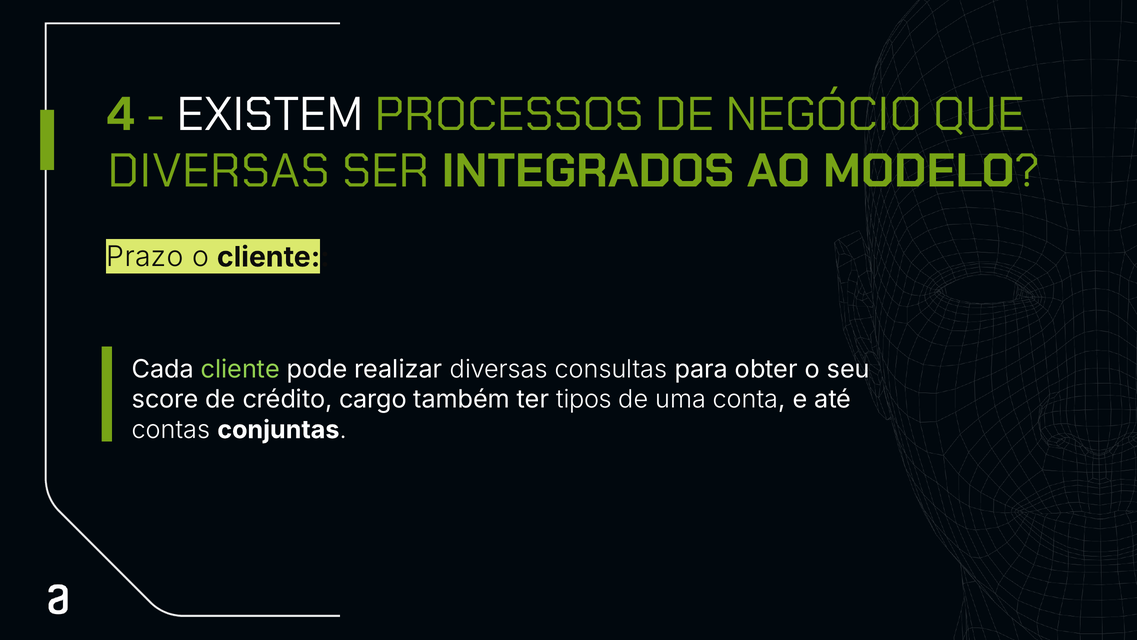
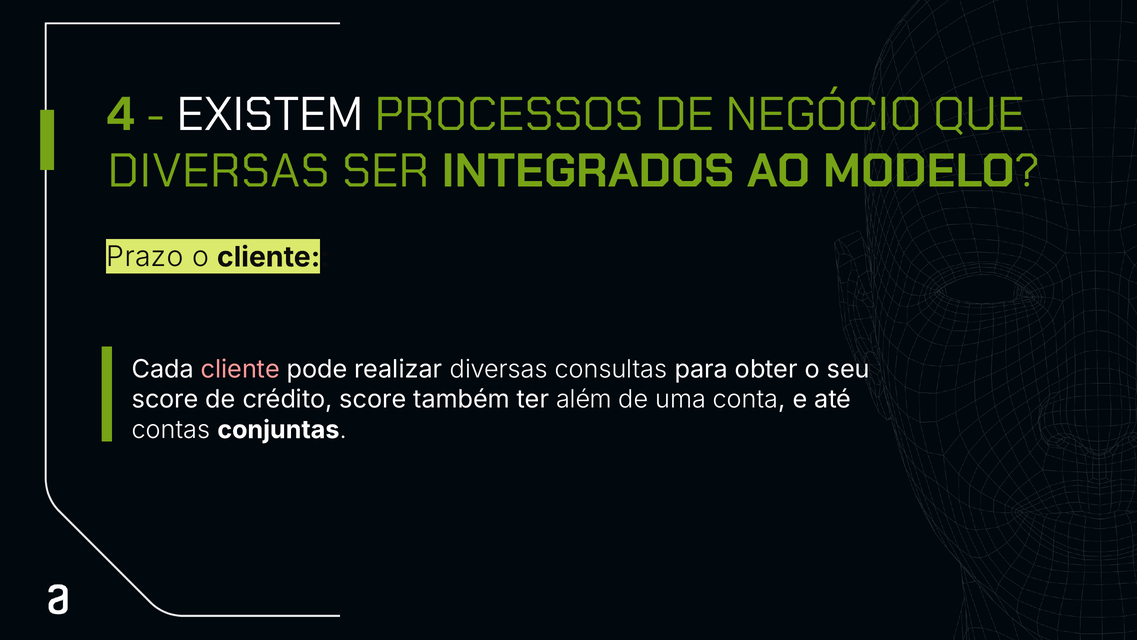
cliente colour: light green -> pink (240, 369)
crédito cargo: cargo -> score (373, 399)
tipos: tipos -> além (584, 399)
